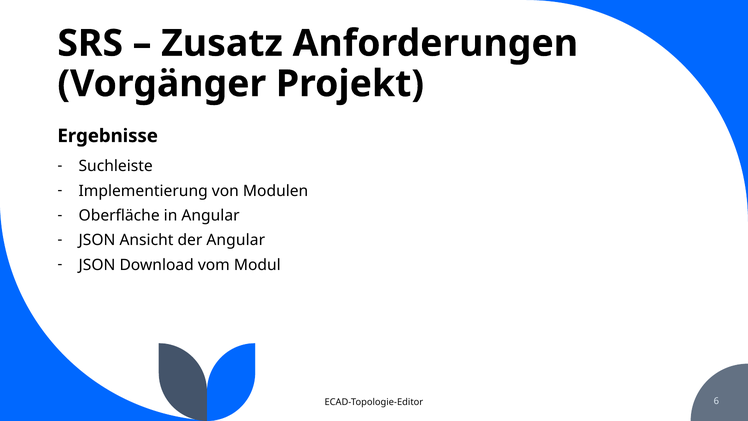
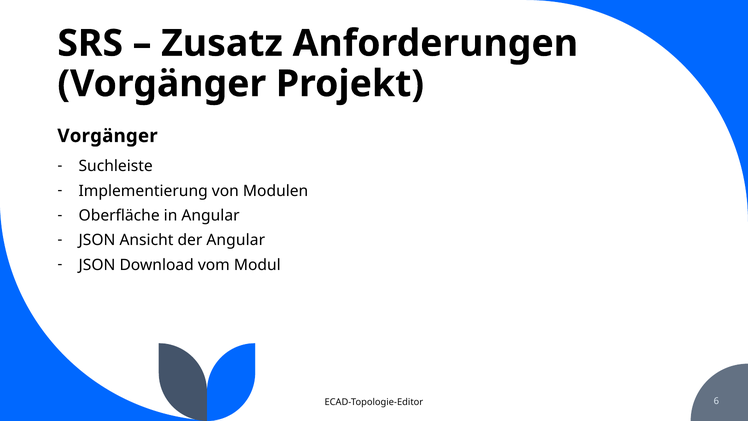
Ergebnisse: Ergebnisse -> Vorgänger (108, 136)
